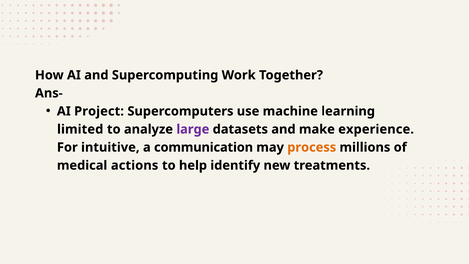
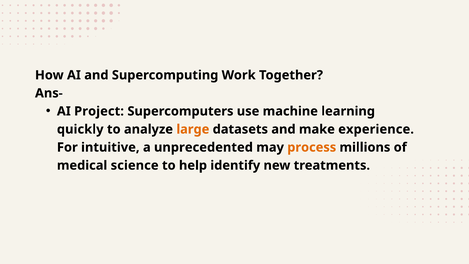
limited: limited -> quickly (80, 129)
large colour: purple -> orange (193, 129)
communication: communication -> unprecedented (203, 147)
actions: actions -> science (135, 165)
